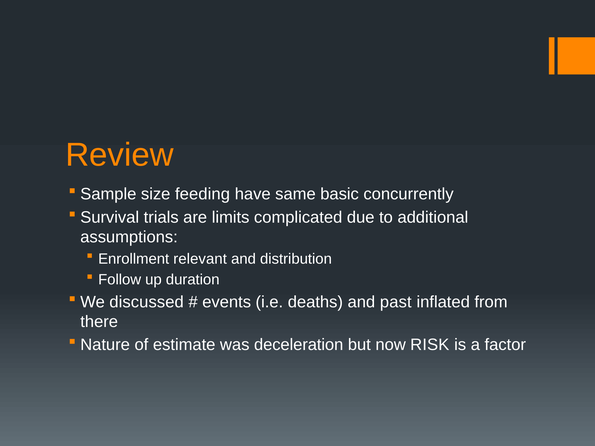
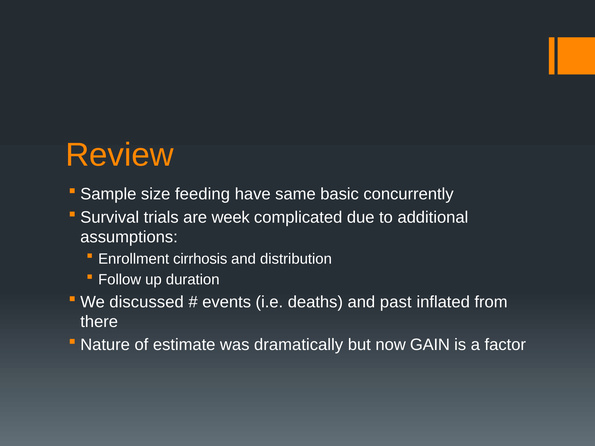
limits: limits -> week (231, 217)
relevant: relevant -> cirrhosis (200, 259)
deceleration: deceleration -> dramatically (299, 345)
RISK: RISK -> GAIN (430, 345)
